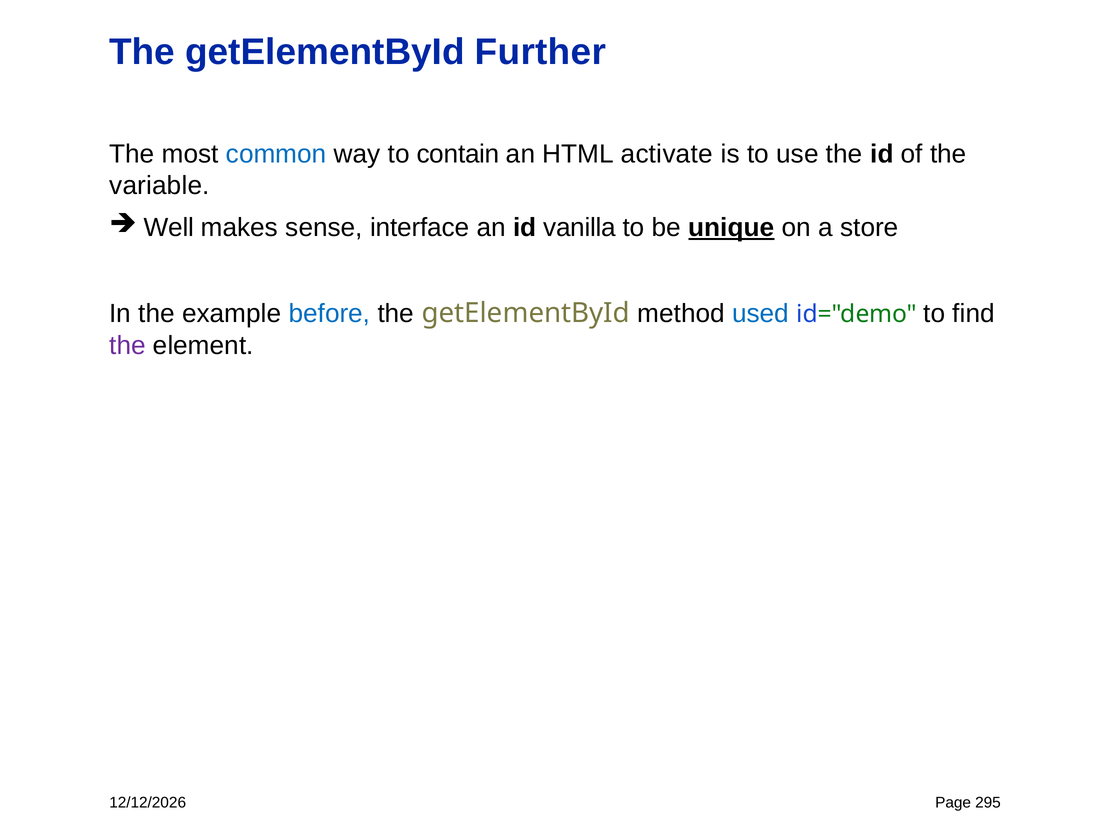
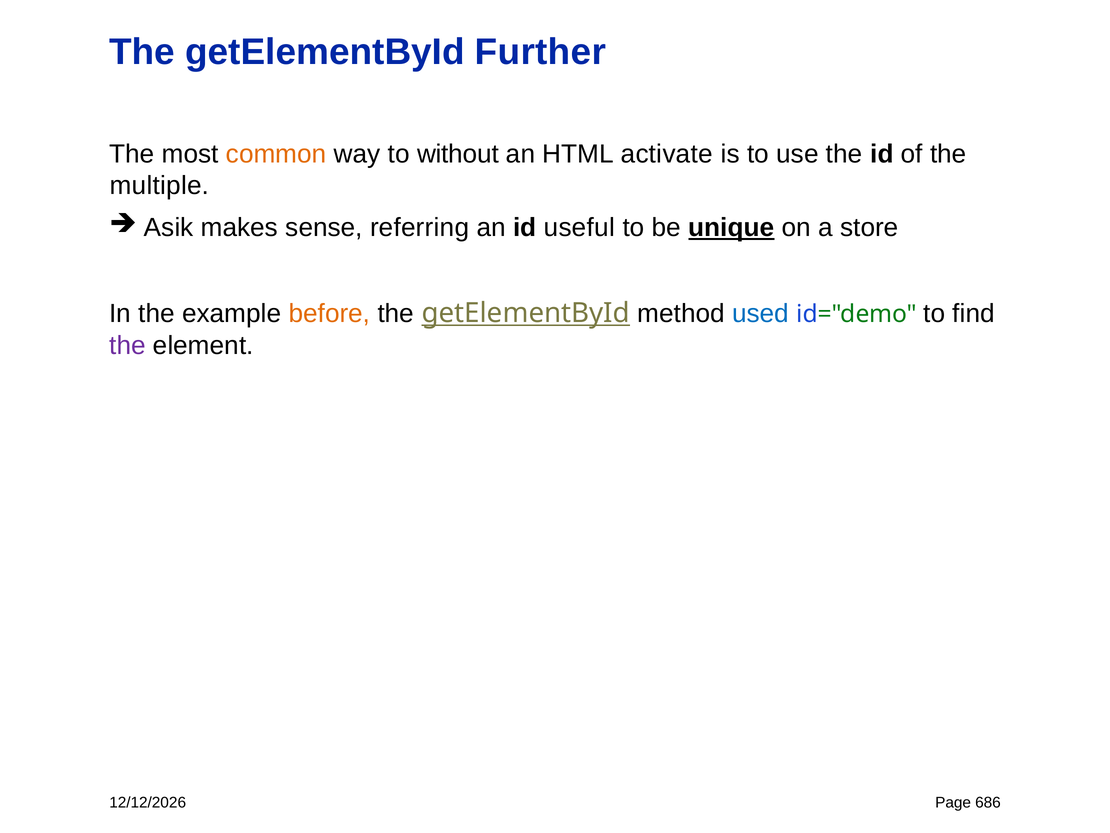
common colour: blue -> orange (276, 154)
contain: contain -> without (458, 154)
variable: variable -> multiple (159, 186)
Well: Well -> Asik (169, 228)
interface: interface -> referring (420, 228)
vanilla: vanilla -> useful (579, 228)
before colour: blue -> orange (329, 314)
getElementById underline: none -> present (526, 313)
295: 295 -> 686 (988, 802)
